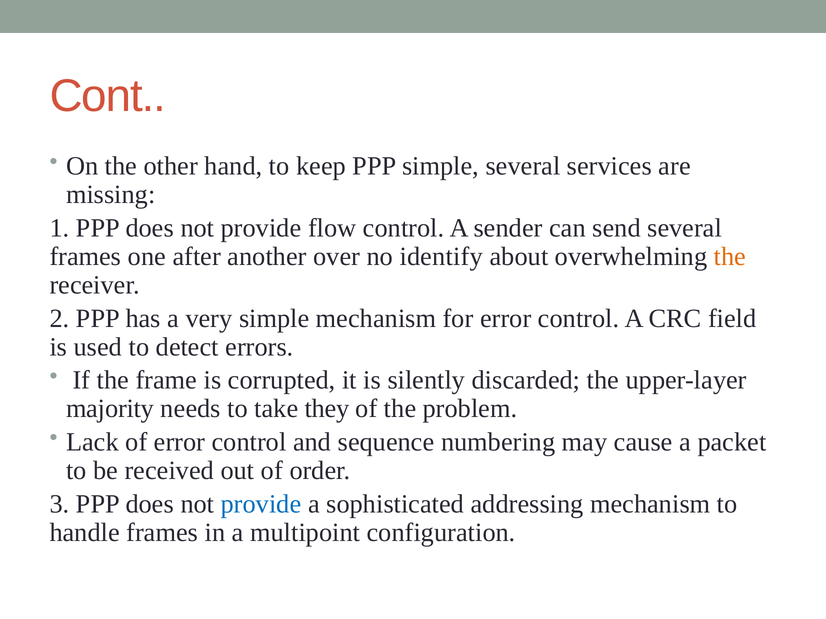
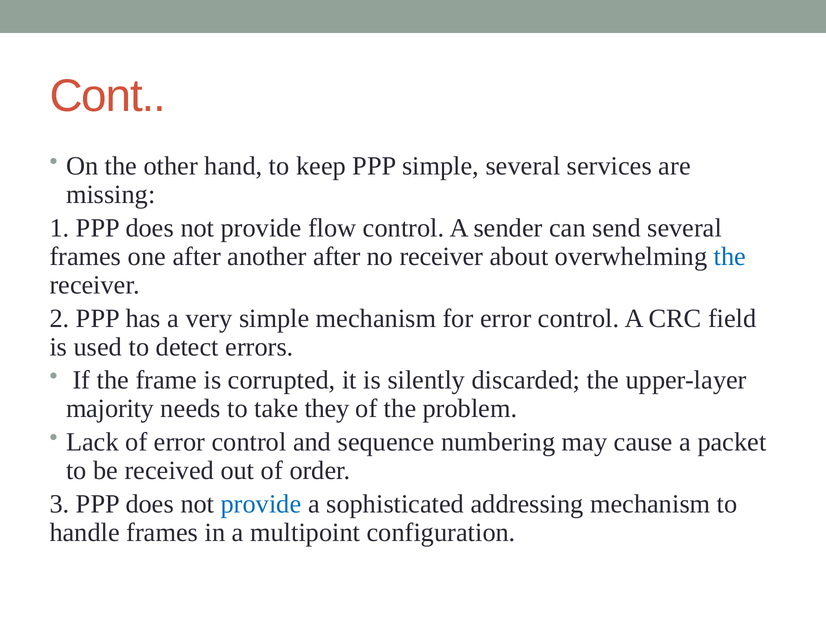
another over: over -> after (337, 257)
no identify: identify -> receiver (441, 257)
the colour: orange -> blue (730, 257)
